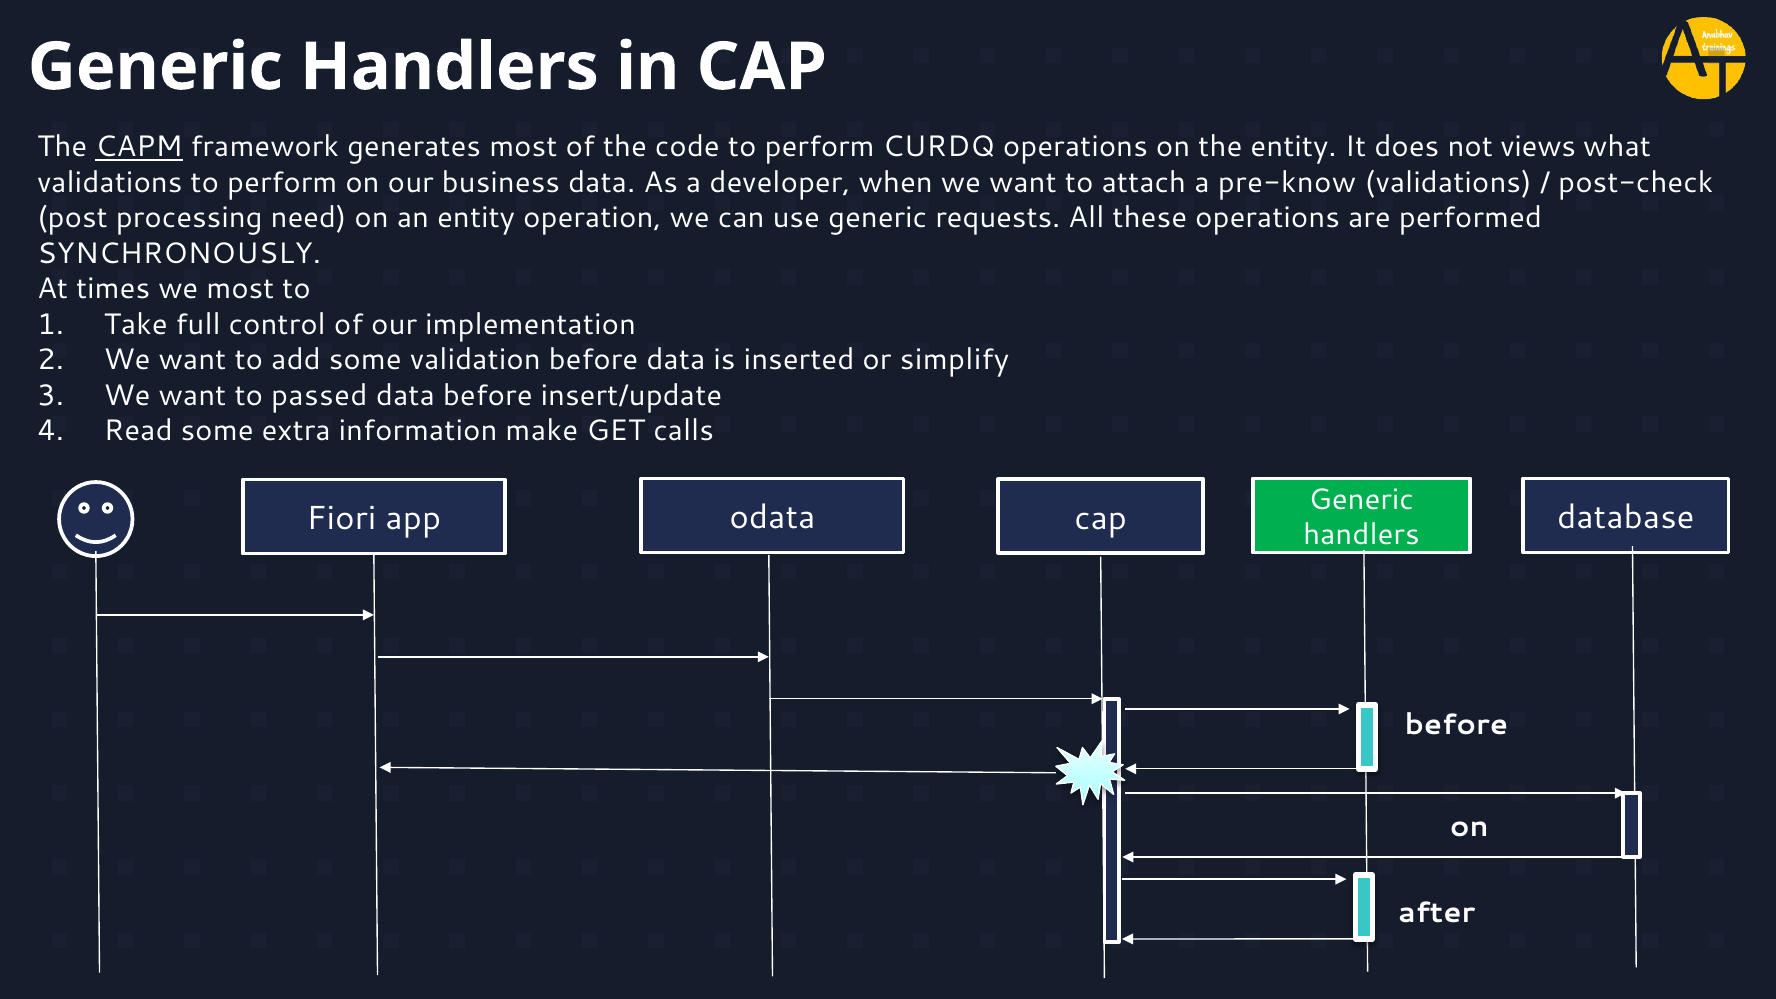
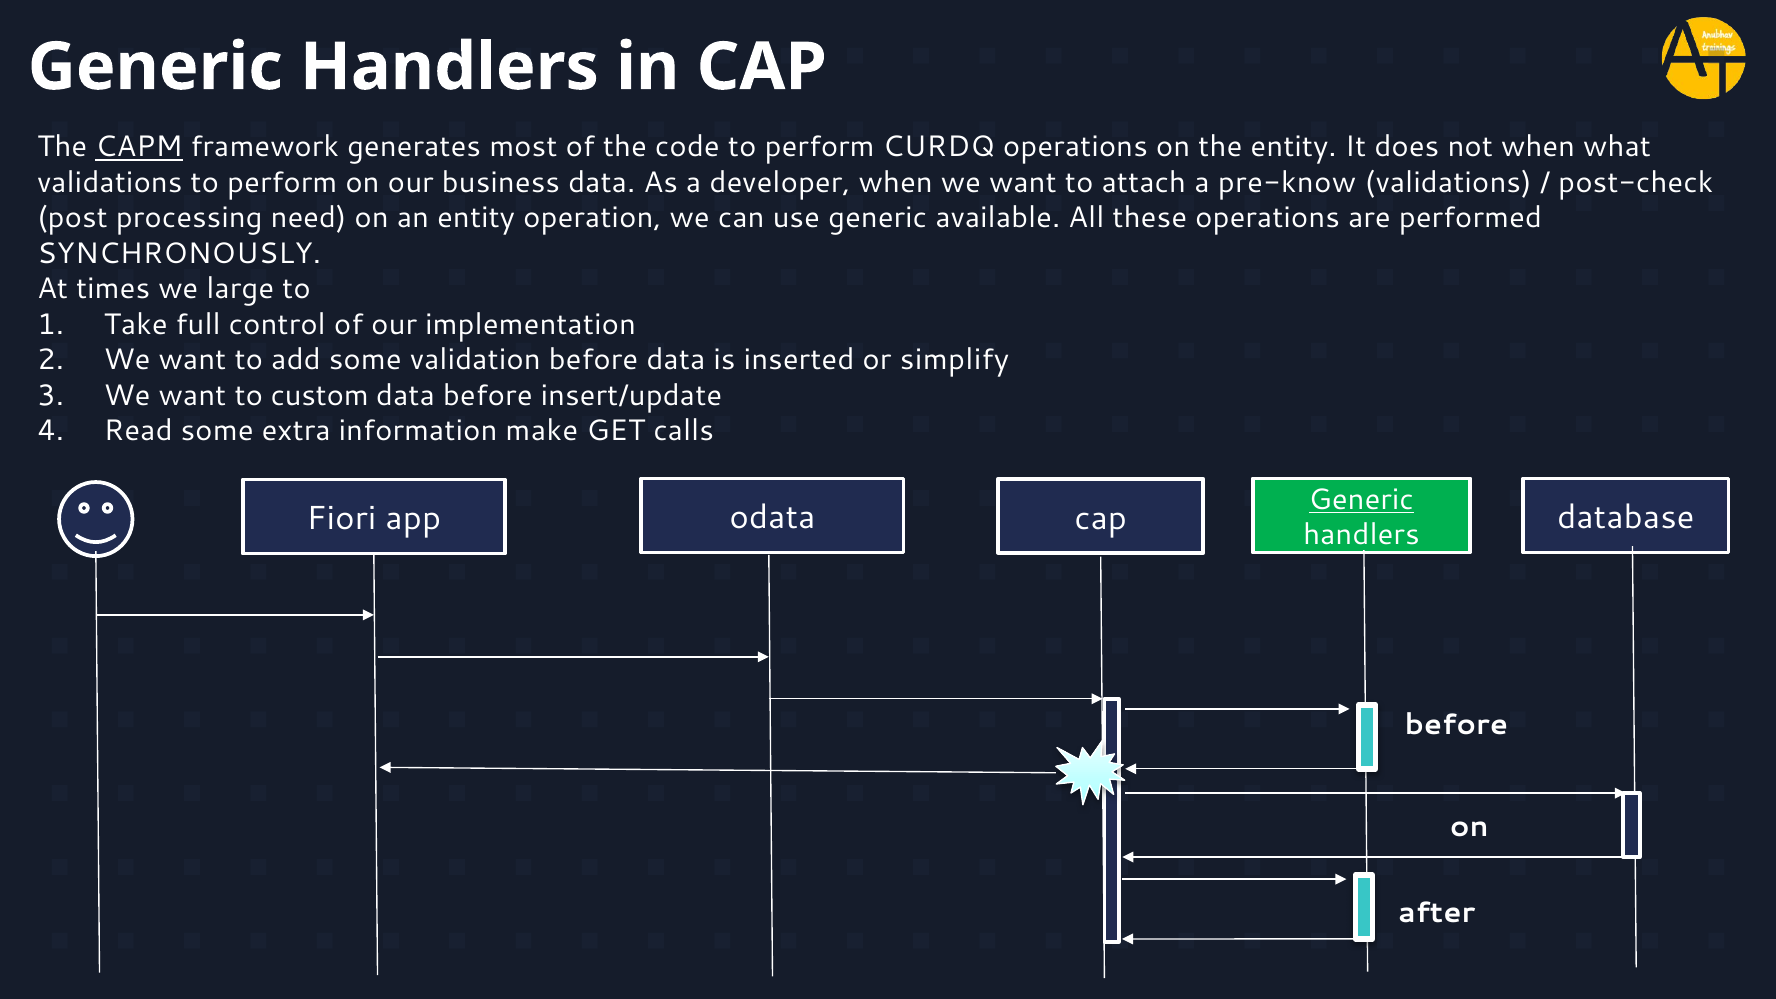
not views: views -> when (1538, 147)
requests: requests -> available (998, 218)
we most: most -> large (240, 289)
passed: passed -> custom (320, 396)
Generic underline: none -> present (1361, 500)
